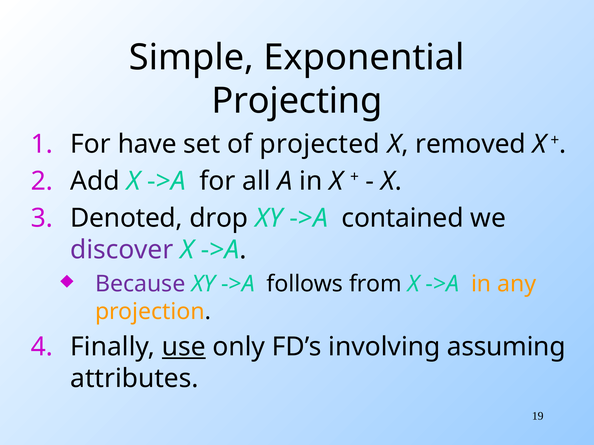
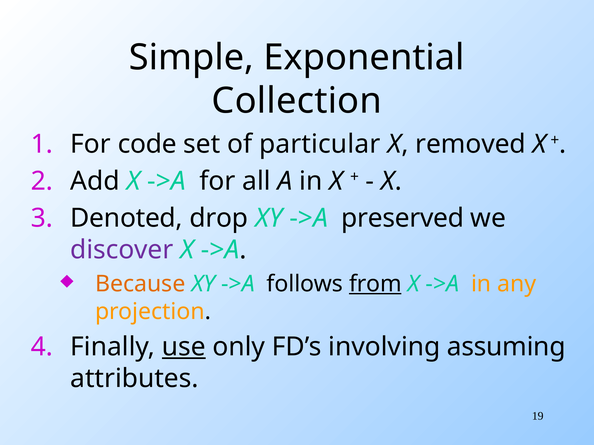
Projecting: Projecting -> Collection (297, 101)
have: have -> code (147, 144)
projected: projected -> particular (320, 144)
contained: contained -> preserved (403, 218)
Because colour: purple -> orange (140, 284)
from underline: none -> present (375, 284)
